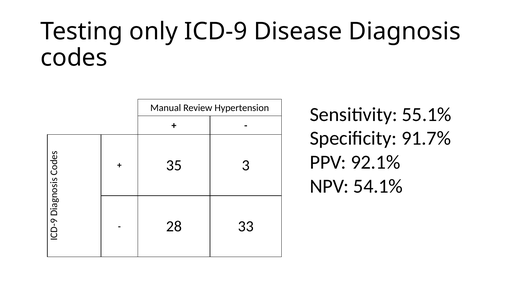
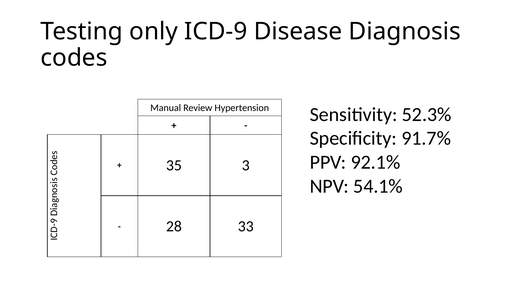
55.1%: 55.1% -> 52.3% (427, 115)
